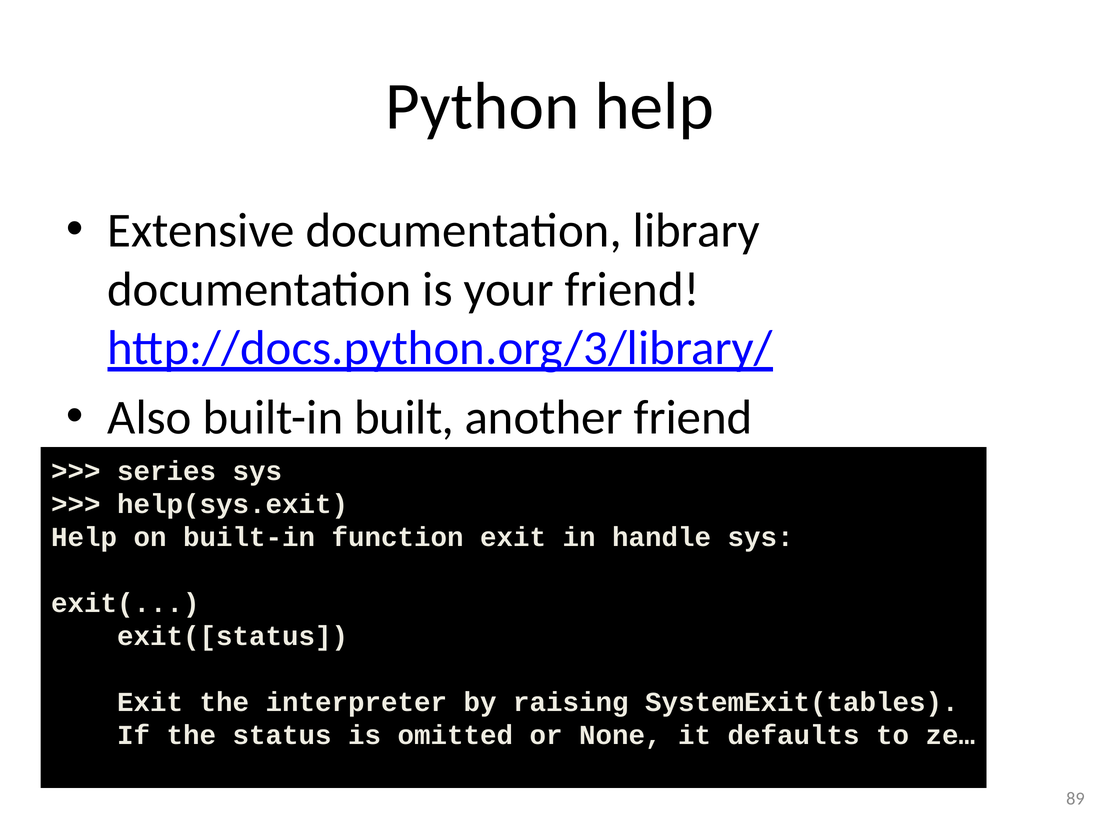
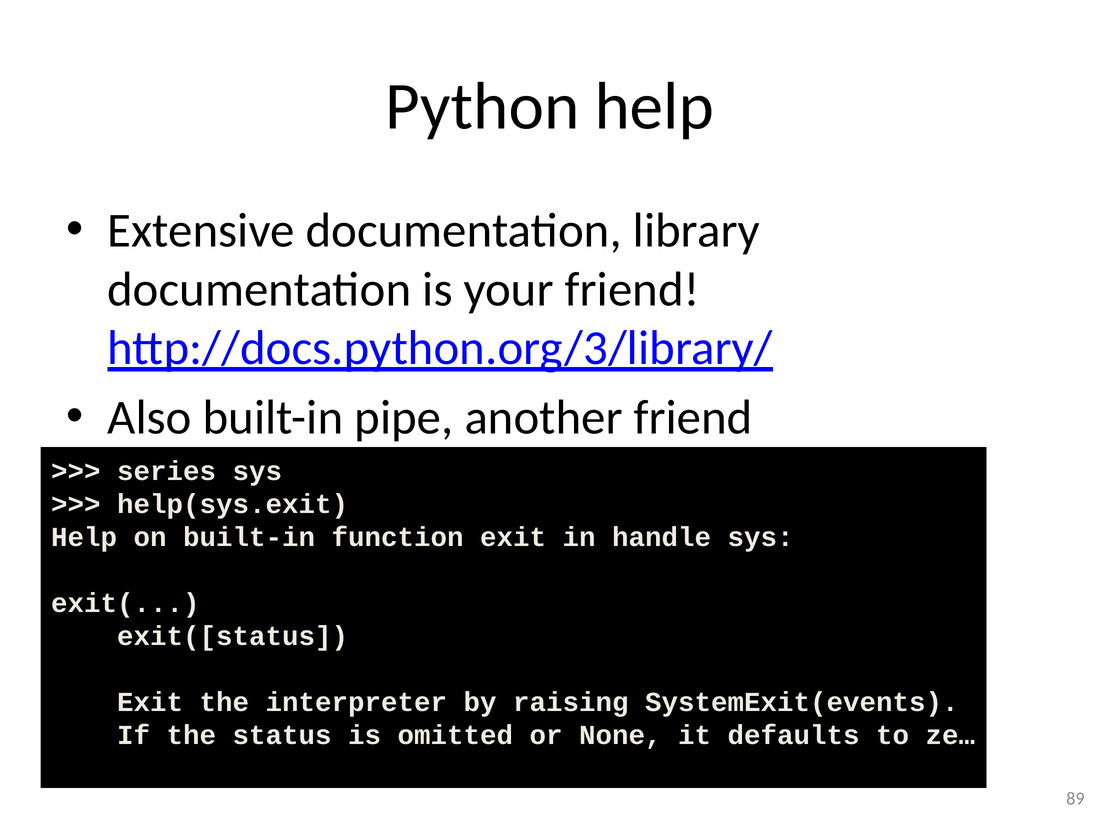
built: built -> pipe (404, 418)
SystemExit(tables: SystemExit(tables -> SystemExit(events (802, 702)
